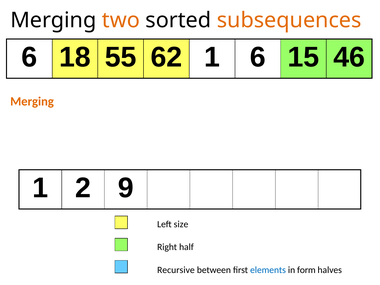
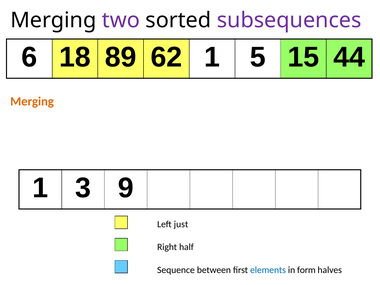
two colour: orange -> purple (121, 20)
subsequences colour: orange -> purple (289, 20)
55: 55 -> 89 (121, 57)
1 6: 6 -> 5 (258, 57)
46: 46 -> 44 (349, 57)
2: 2 -> 3 (83, 188)
size: size -> just (181, 224)
Recursive: Recursive -> Sequence (176, 270)
